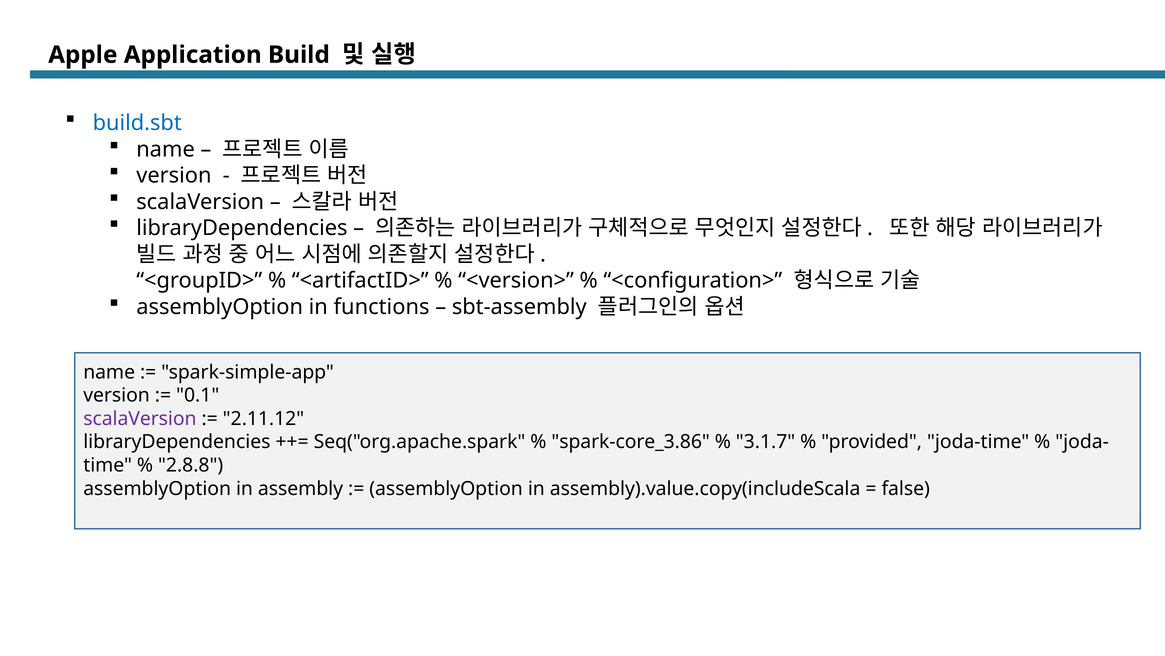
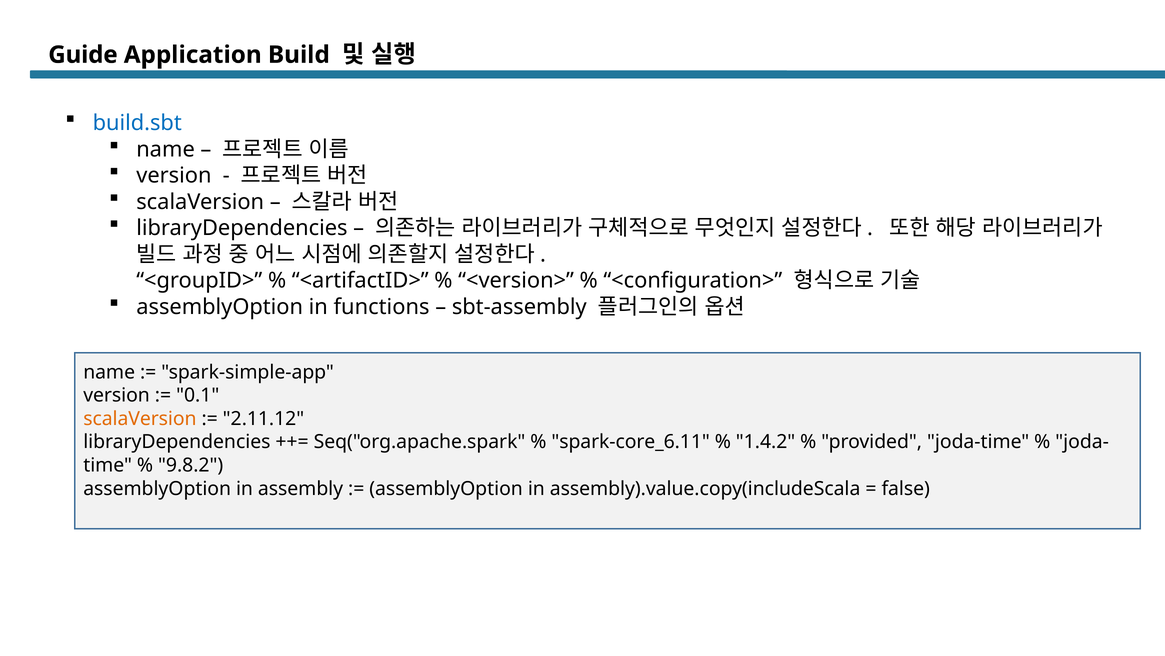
Apple: Apple -> Guide (83, 55)
scalaVersion colour: purple -> orange (140, 418)
spark-core_3.86: spark-core_3.86 -> spark-core_6.11 (631, 442)
3.1.7: 3.1.7 -> 1.4.2 (766, 442)
2.8.8: 2.8.8 -> 9.8.2 (191, 465)
